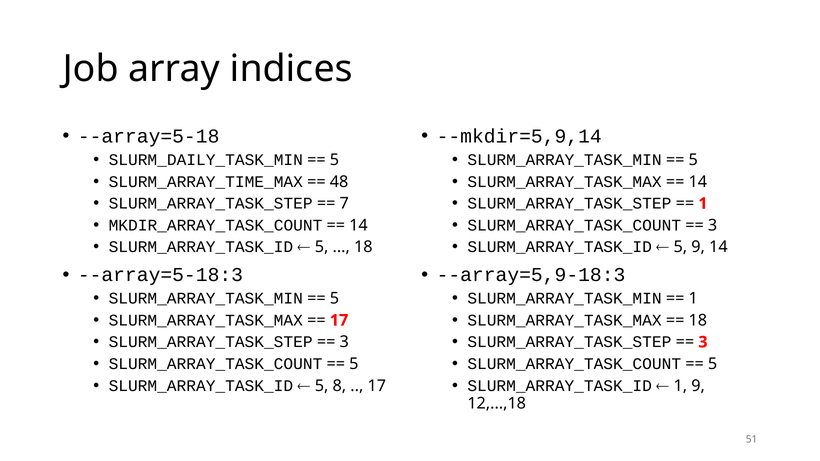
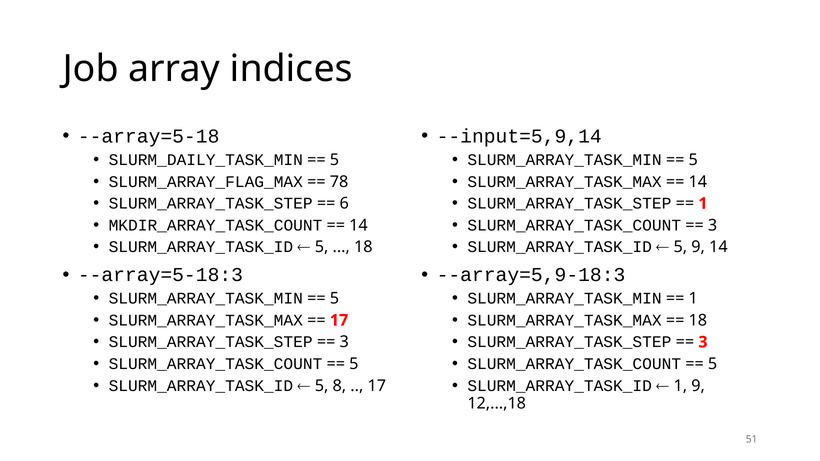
--mkdir=5,9,14: --mkdir=5,9,14 -> --input=5,9,14 (519, 136)
SLURM_ARRAY_TIME_MAX: SLURM_ARRAY_TIME_MAX -> SLURM_ARRAY_FLAG_MAX (206, 182)
48: 48 -> 78 (339, 182)
7: 7 -> 6 (344, 204)
